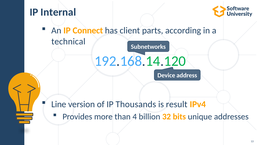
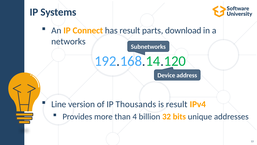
Internal: Internal -> Systems (58, 12)
has client: client -> result (130, 30)
according: according -> download (183, 30)
technical: technical -> networks (68, 41)
